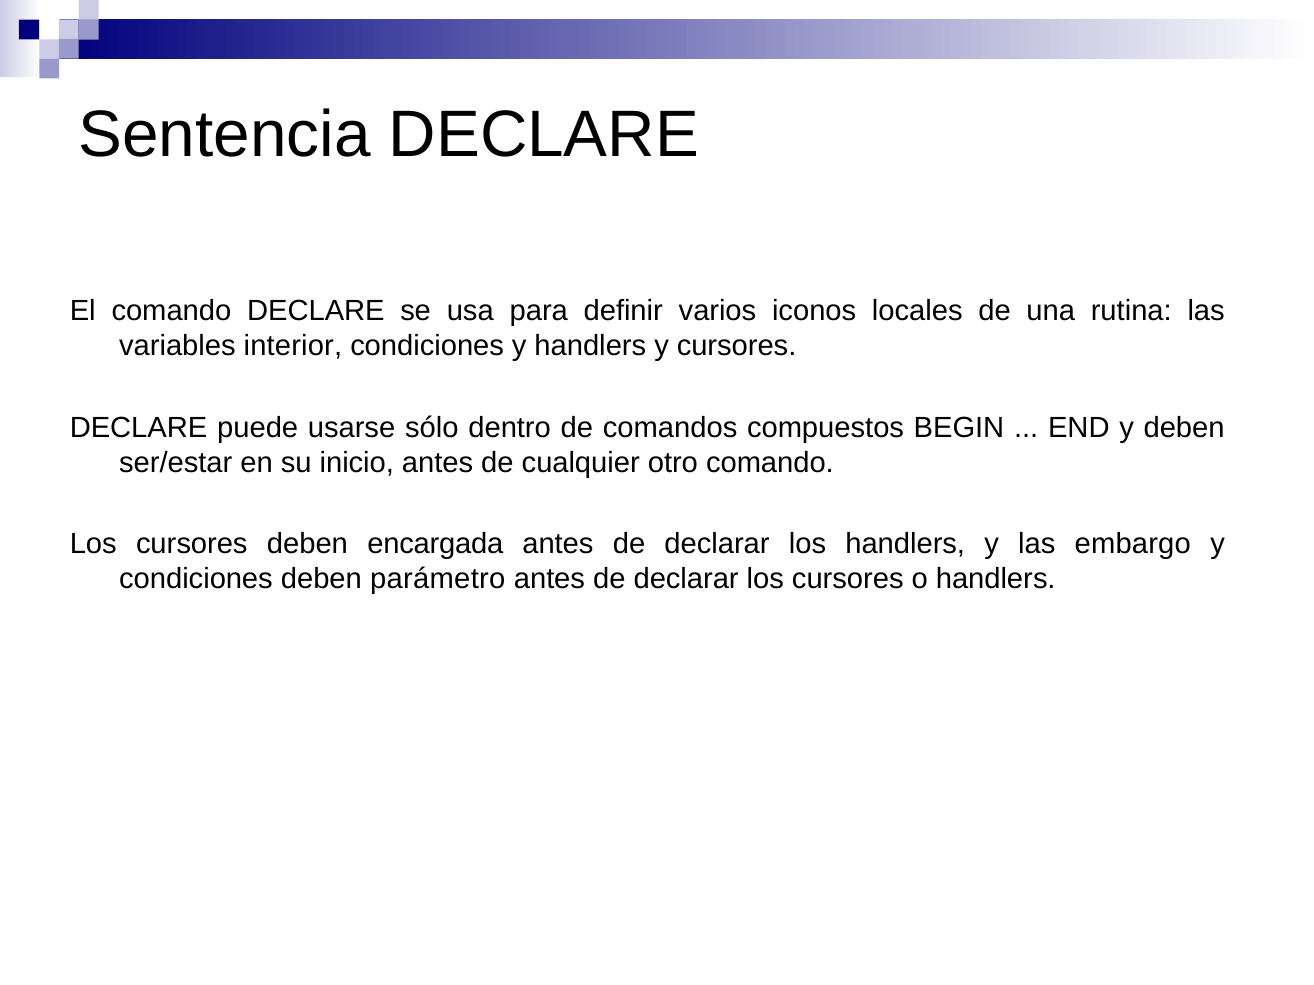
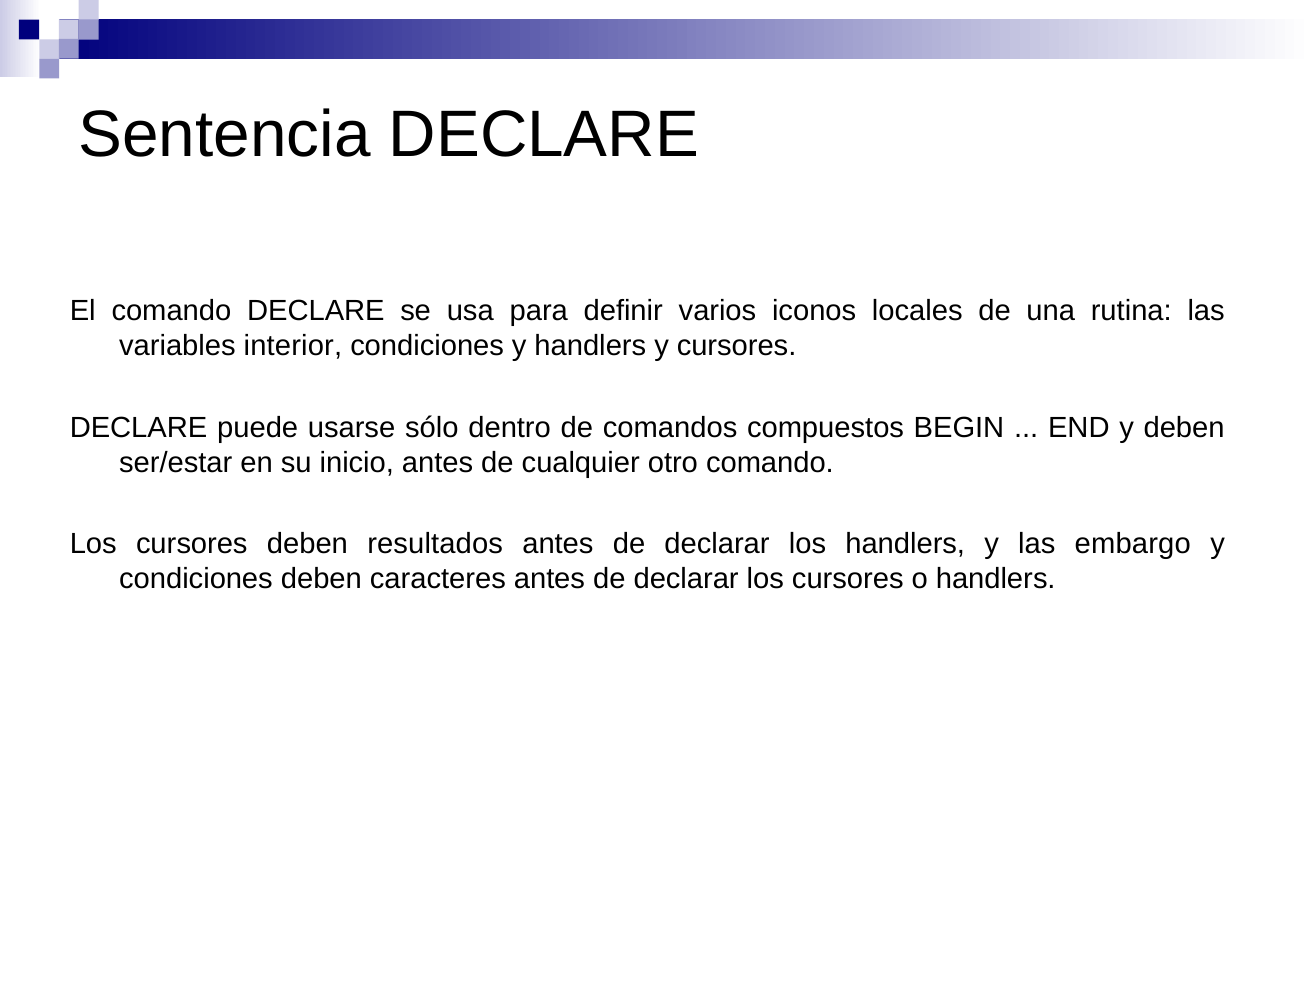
encargada: encargada -> resultados (435, 544)
parámetro: parámetro -> caracteres (438, 579)
